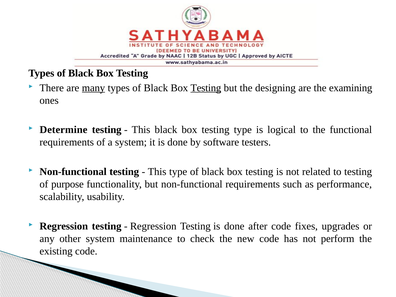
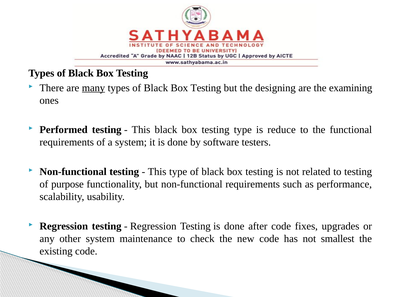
Testing underline: present -> none (206, 88)
Determine: Determine -> Performed (64, 130)
logical: logical -> reduce (282, 130)
perform: perform -> smallest (338, 239)
